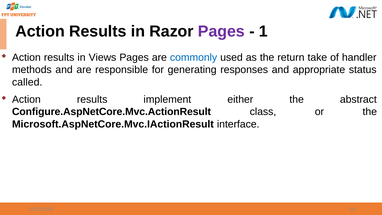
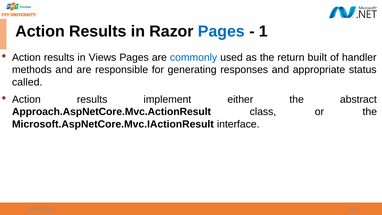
Pages colour: purple -> blue (221, 31)
take: take -> built (317, 57)
Configure.AspNetCore.Mvc.ActionResult: Configure.AspNetCore.Mvc.ActionResult -> Approach.AspNetCore.Mvc.ActionResult (111, 112)
